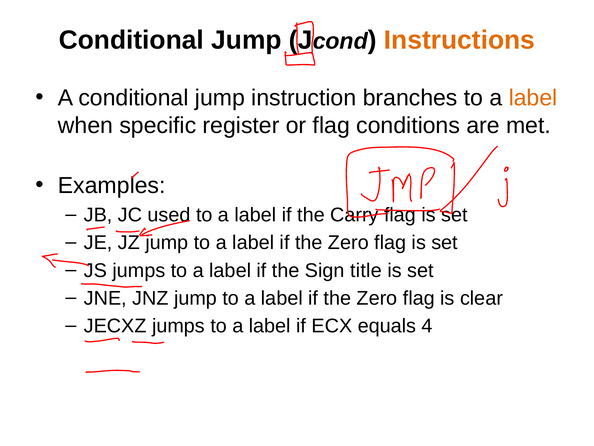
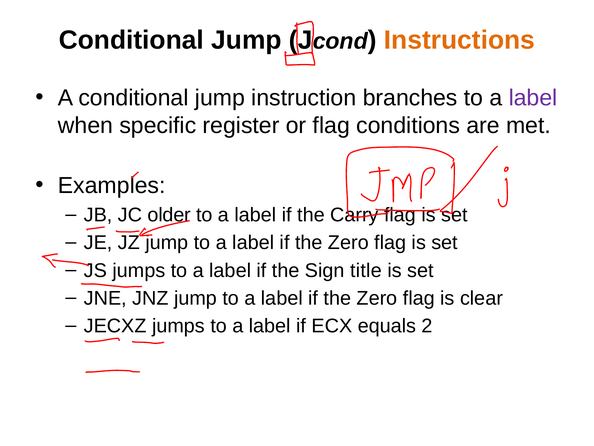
label colour: orange -> purple (533, 98)
used: used -> older (169, 215)
4: 4 -> 2 (427, 326)
